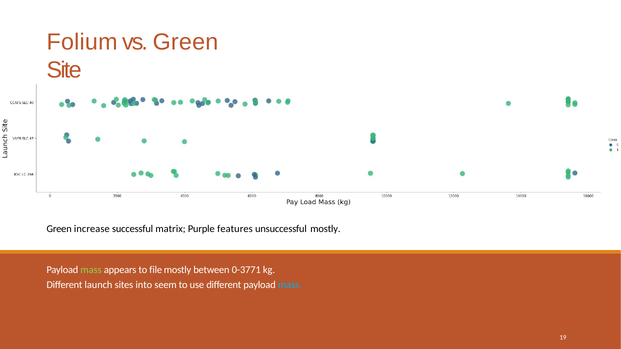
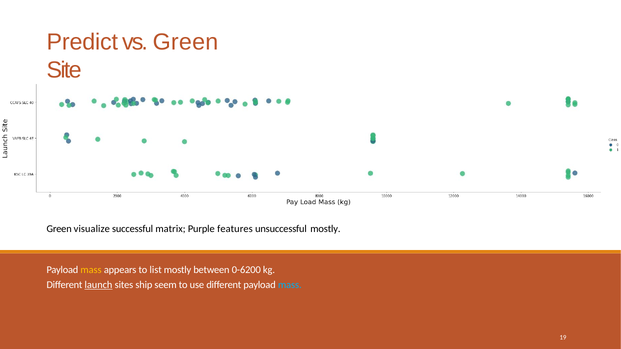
Folium: Folium -> Predict (82, 42)
increase: increase -> visualize (92, 229)
mass colour: light green -> yellow (91, 270)
file: file -> list (156, 270)
0-3771: 0-3771 -> 0-6200 (246, 270)
launch underline: none -> present (99, 285)
into: into -> ship (144, 285)
